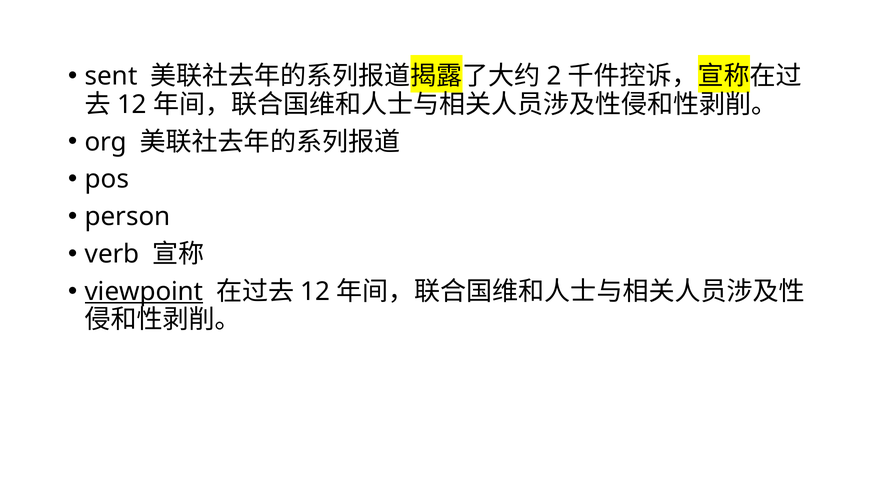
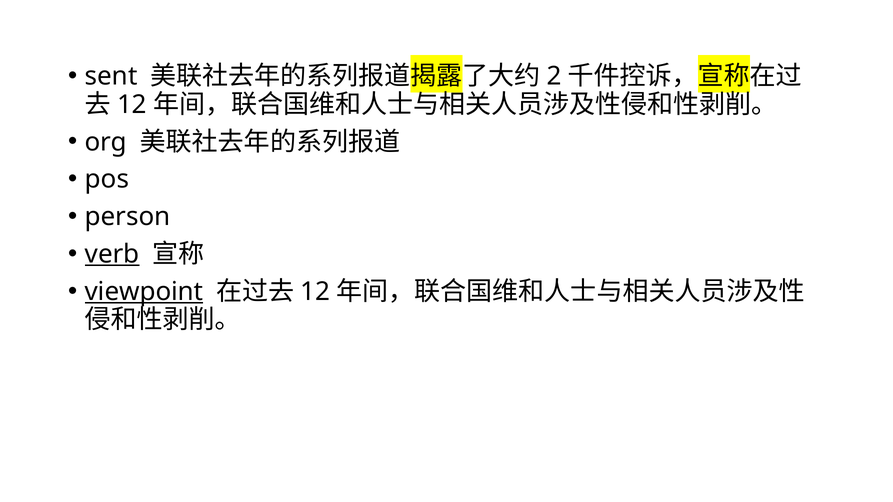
verb underline: none -> present (112, 254)
